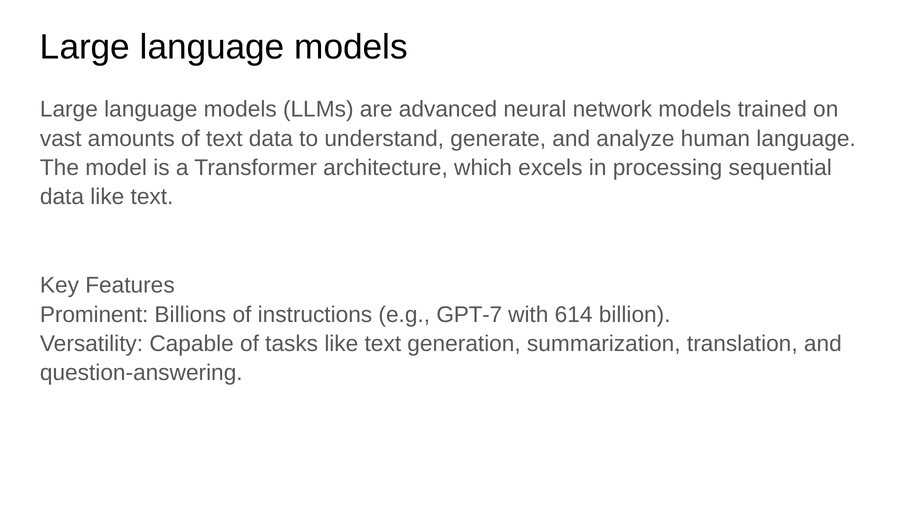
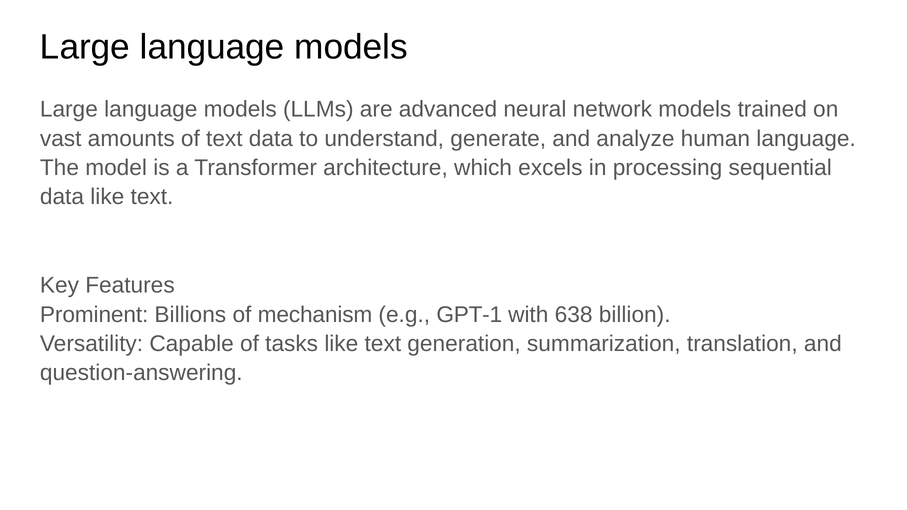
instructions: instructions -> mechanism (315, 315)
GPT-7: GPT-7 -> GPT-1 (469, 315)
614: 614 -> 638 (574, 315)
